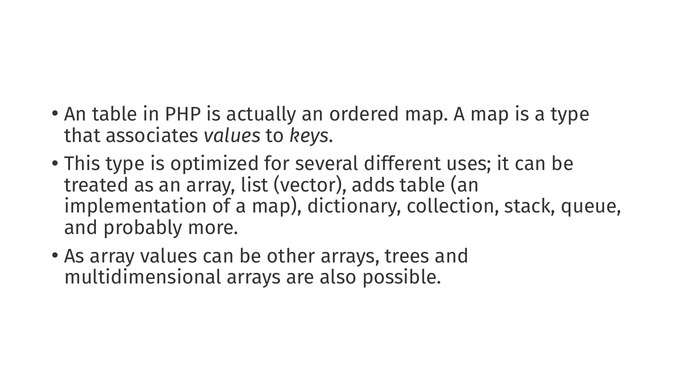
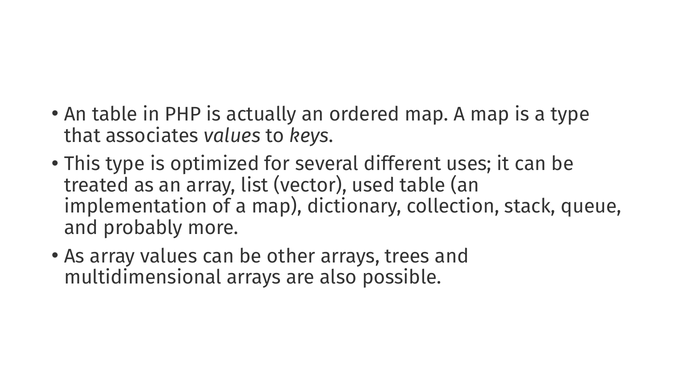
adds: adds -> used (373, 185)
